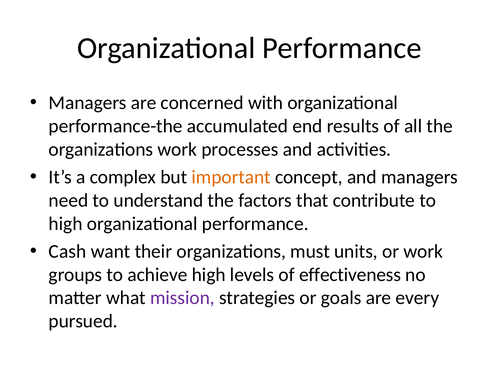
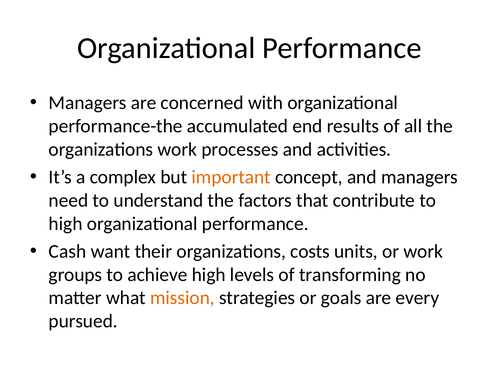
must: must -> costs (310, 252)
effectiveness: effectiveness -> transforming (350, 275)
mission colour: purple -> orange (182, 298)
